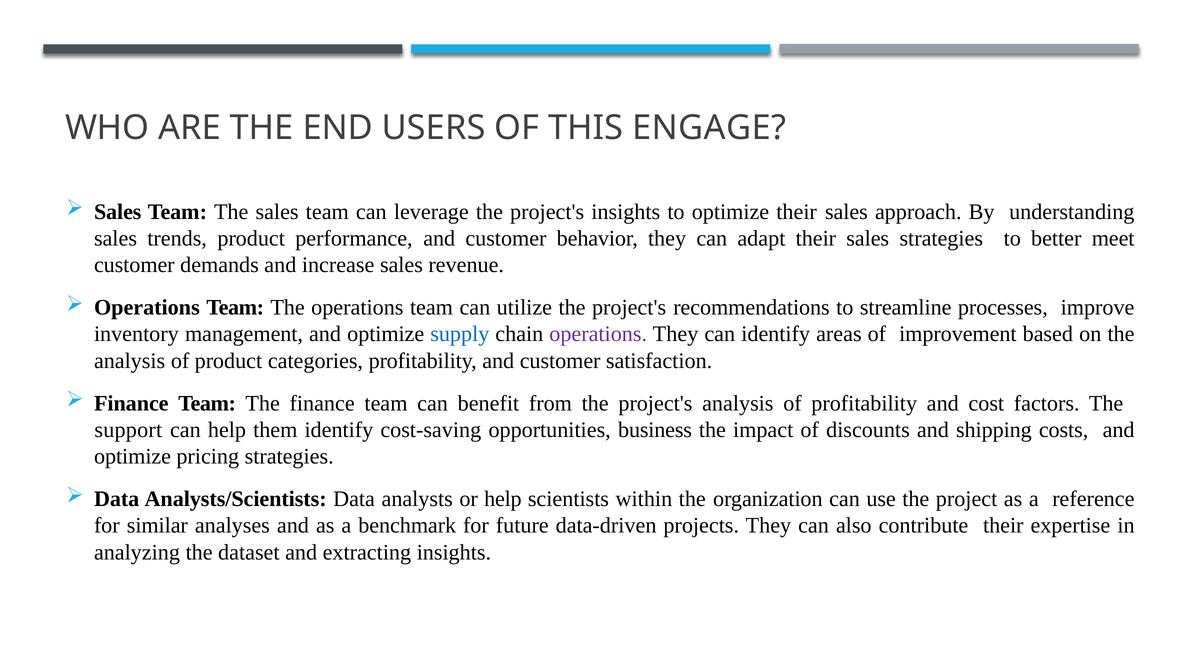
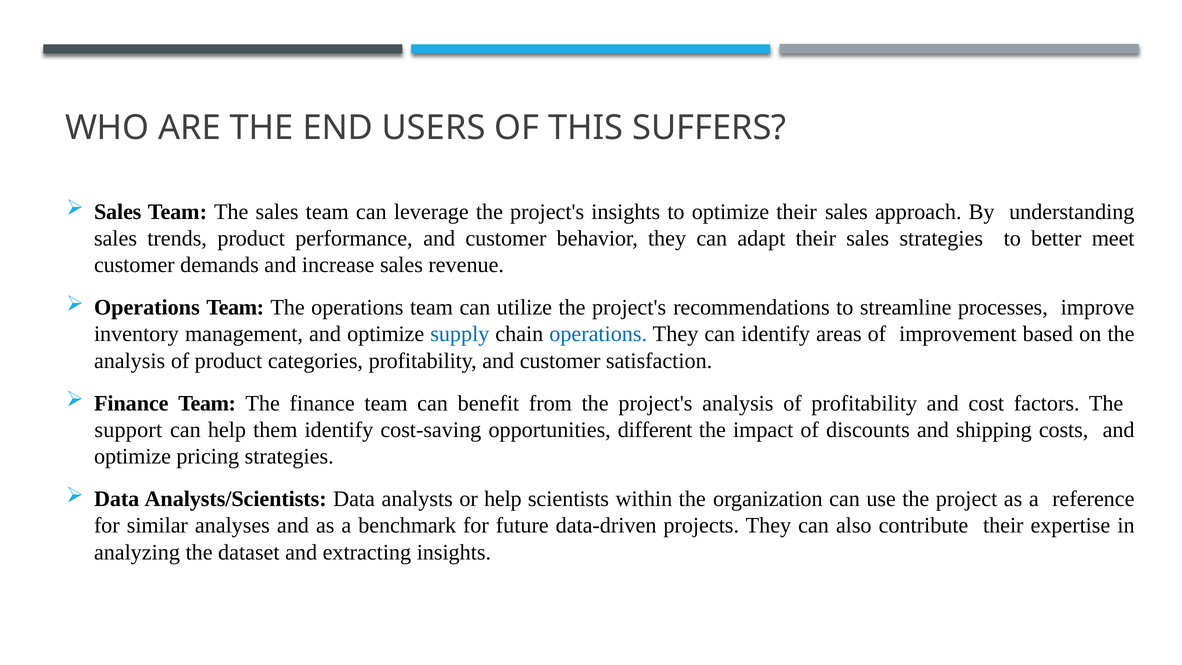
ENGAGE: ENGAGE -> SUFFERS (709, 128)
operations colour: purple -> blue (598, 334)
business: business -> different (655, 430)
